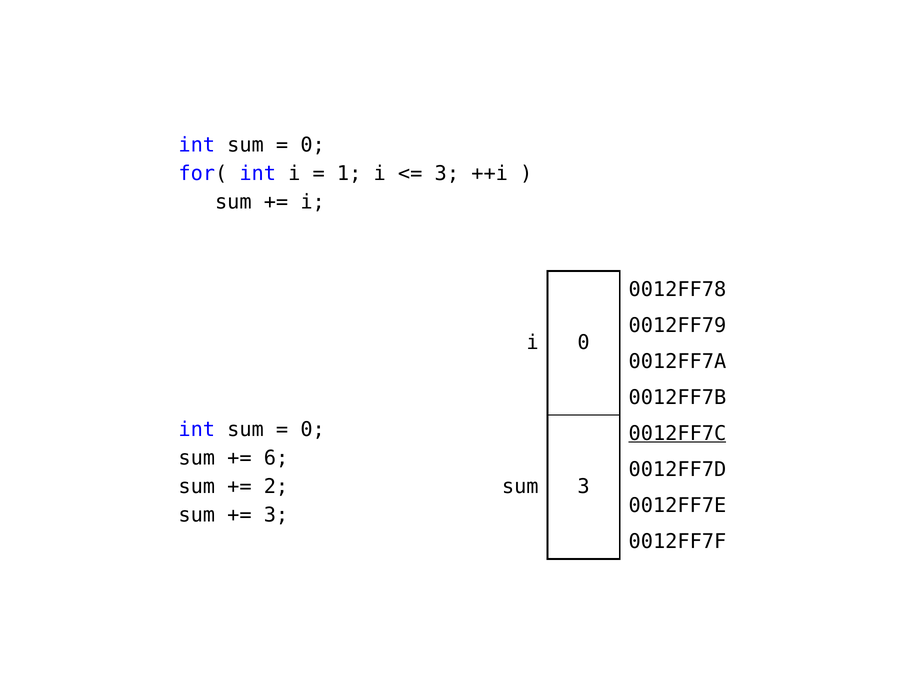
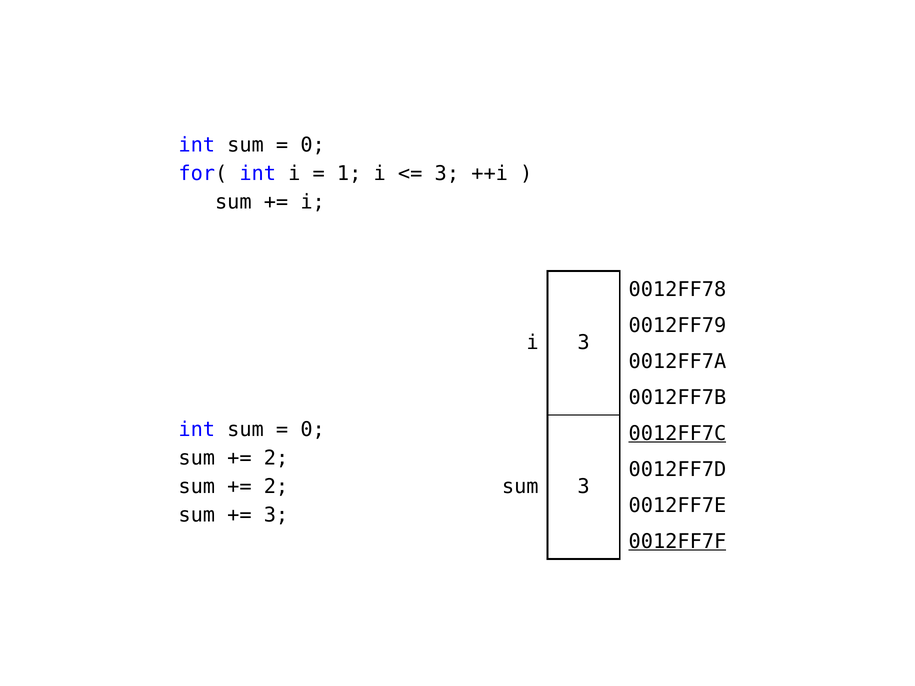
i 0: 0 -> 3 (584, 343)
6: 6 -> 2 (276, 458)
0012FF7F underline: none -> present (677, 542)
